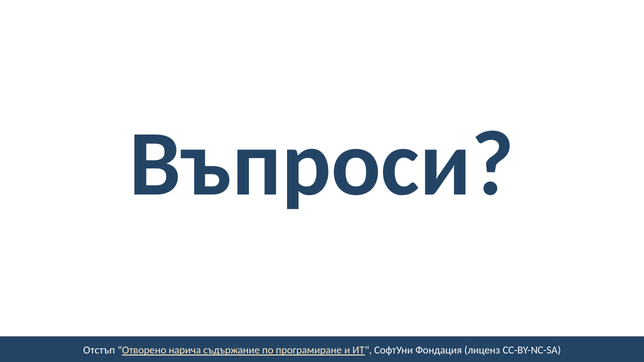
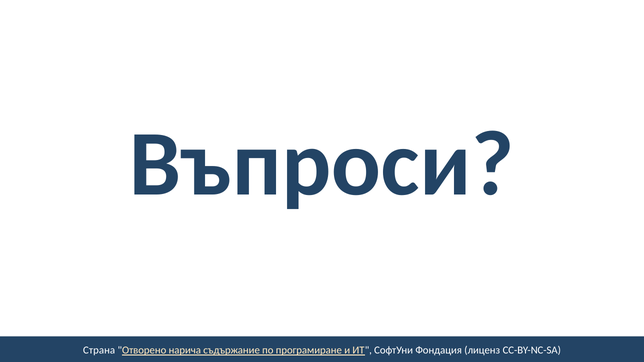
Отстъп: Отстъп -> Страна (99, 351)
